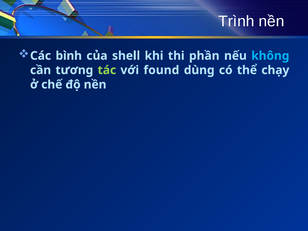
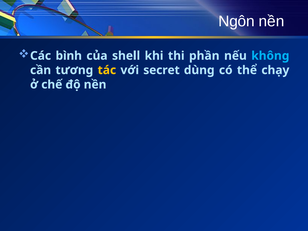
Trình: Trình -> Ngôn (237, 21)
tác colour: light green -> yellow (107, 70)
found: found -> secret (162, 70)
